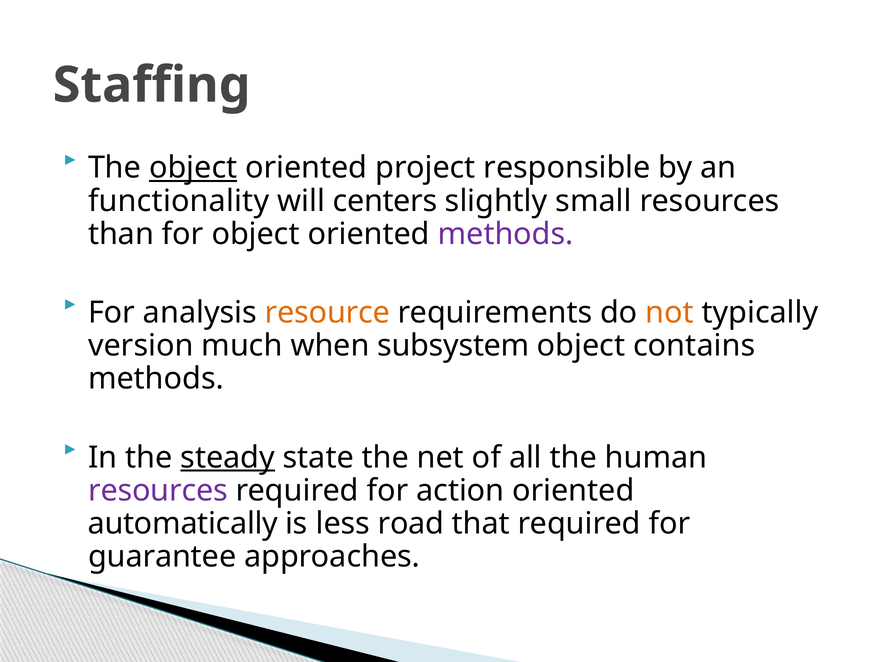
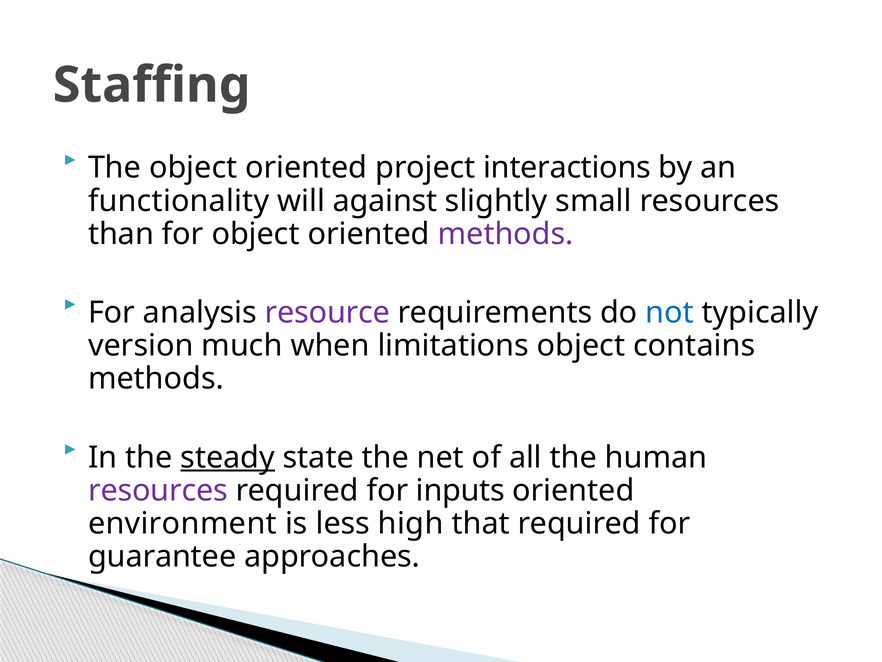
object underline: present -> none (193, 168)
responsible: responsible -> interactions (567, 168)
centers: centers -> against (385, 201)
resource colour: orange -> purple (327, 312)
not colour: orange -> blue (670, 312)
subsystem: subsystem -> limitations (453, 345)
action: action -> inputs (460, 490)
automatically: automatically -> environment (182, 523)
road: road -> high (411, 523)
